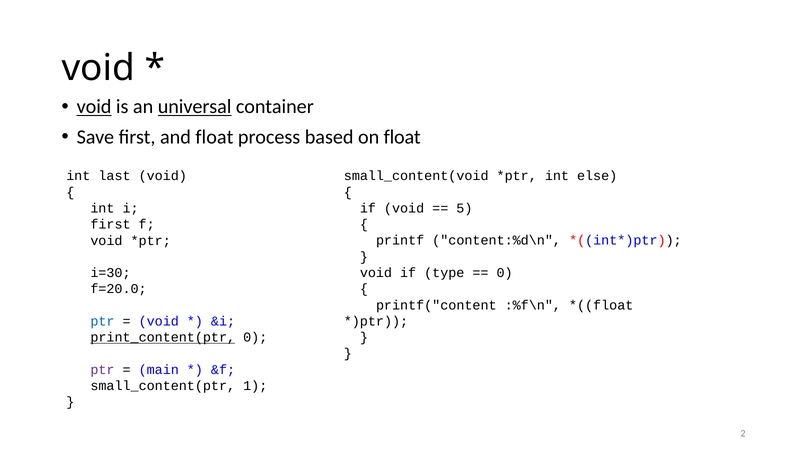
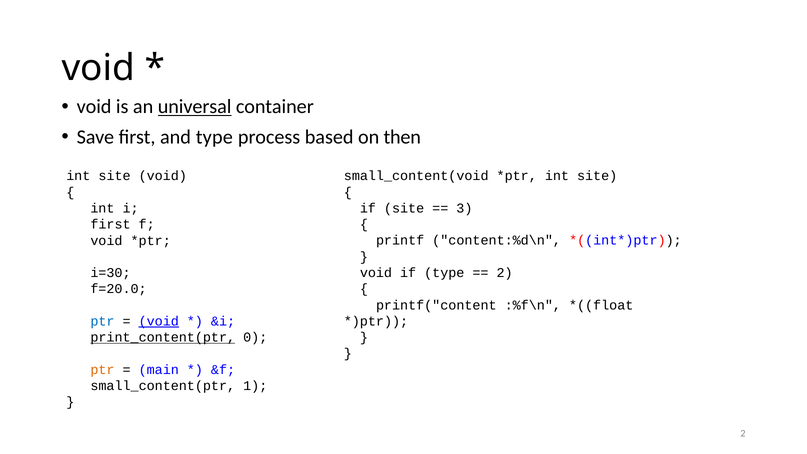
void underline: present -> none (94, 107)
and float: float -> type (214, 137)
on float: float -> then (402, 137)
else: else -> site (597, 176)
last: last -> site (115, 176)
if void: void -> site (404, 208)
5: 5 -> 3 (464, 208)
0: 0 -> 2 (505, 273)
void underline: none -> present (159, 321)
ptr colour: purple -> orange (102, 370)
